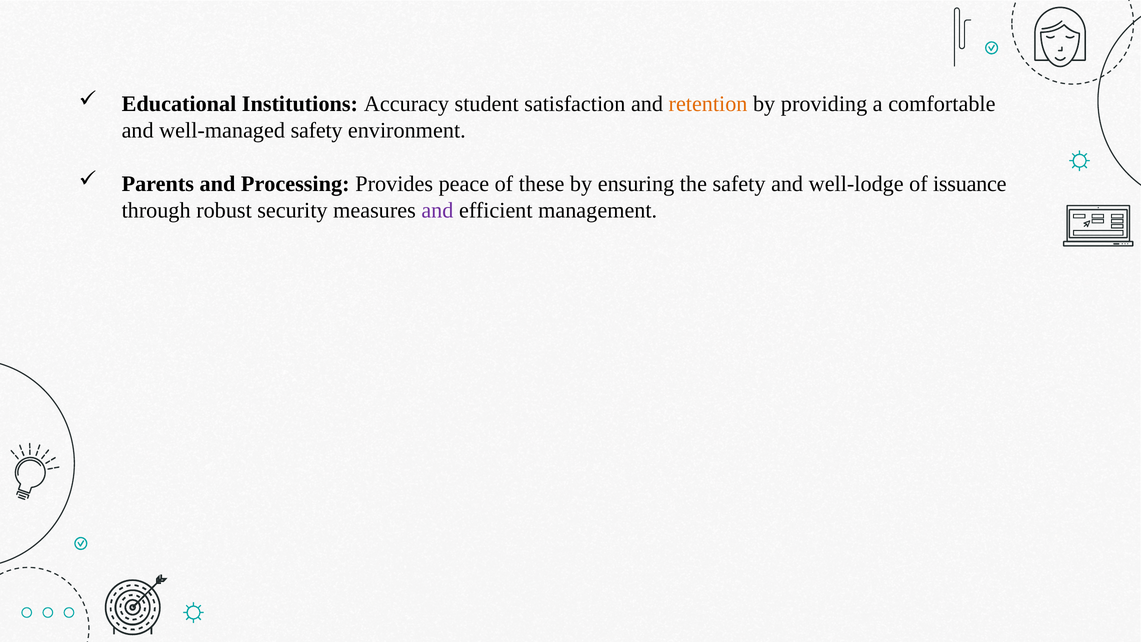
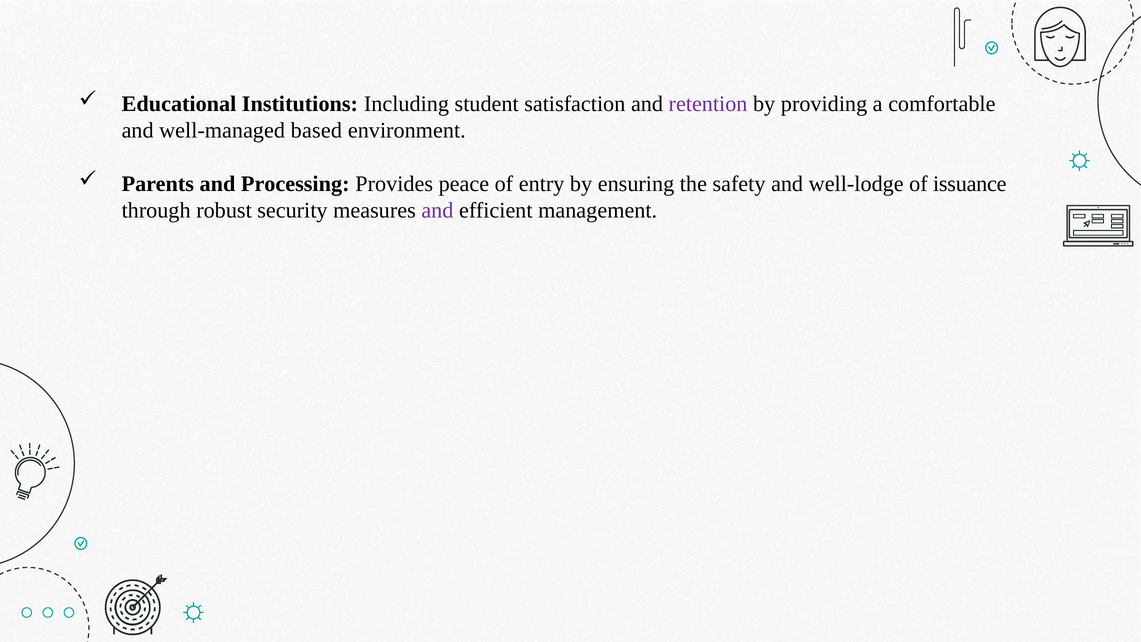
Accuracy: Accuracy -> Including (407, 104)
retention colour: orange -> purple (708, 104)
well-managed safety: safety -> based (316, 131)
these: these -> entry (542, 184)
